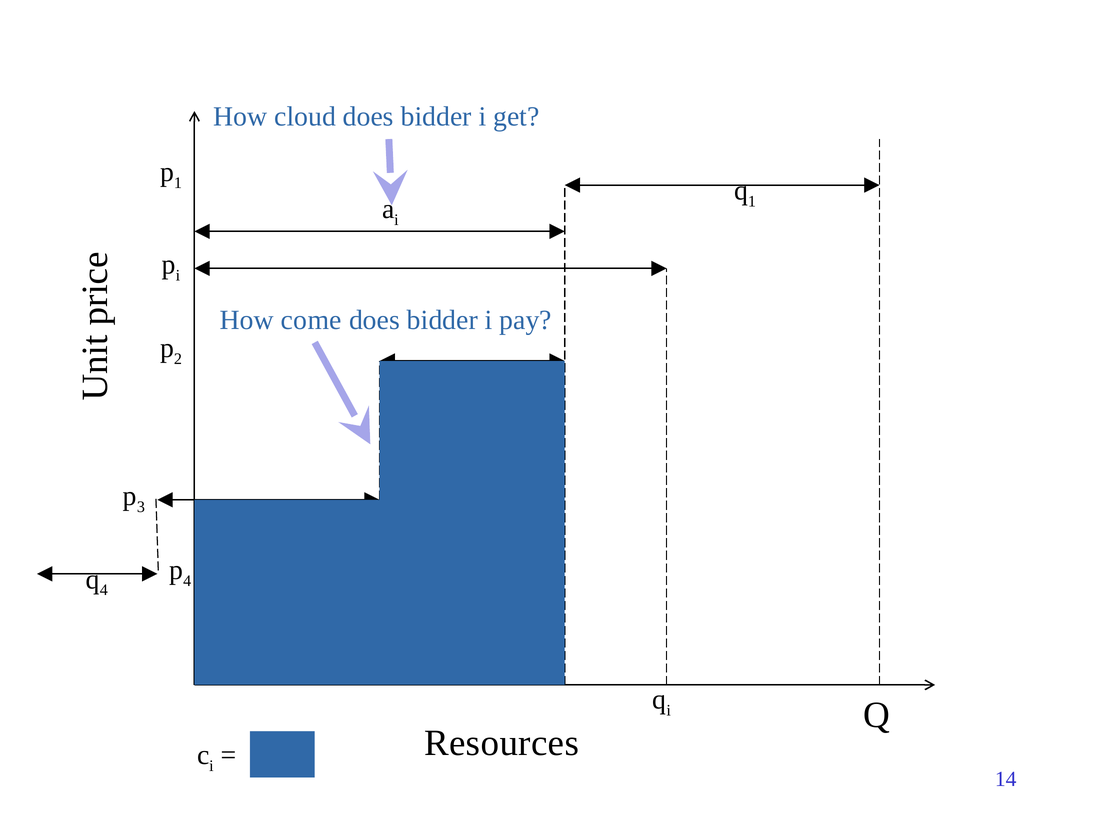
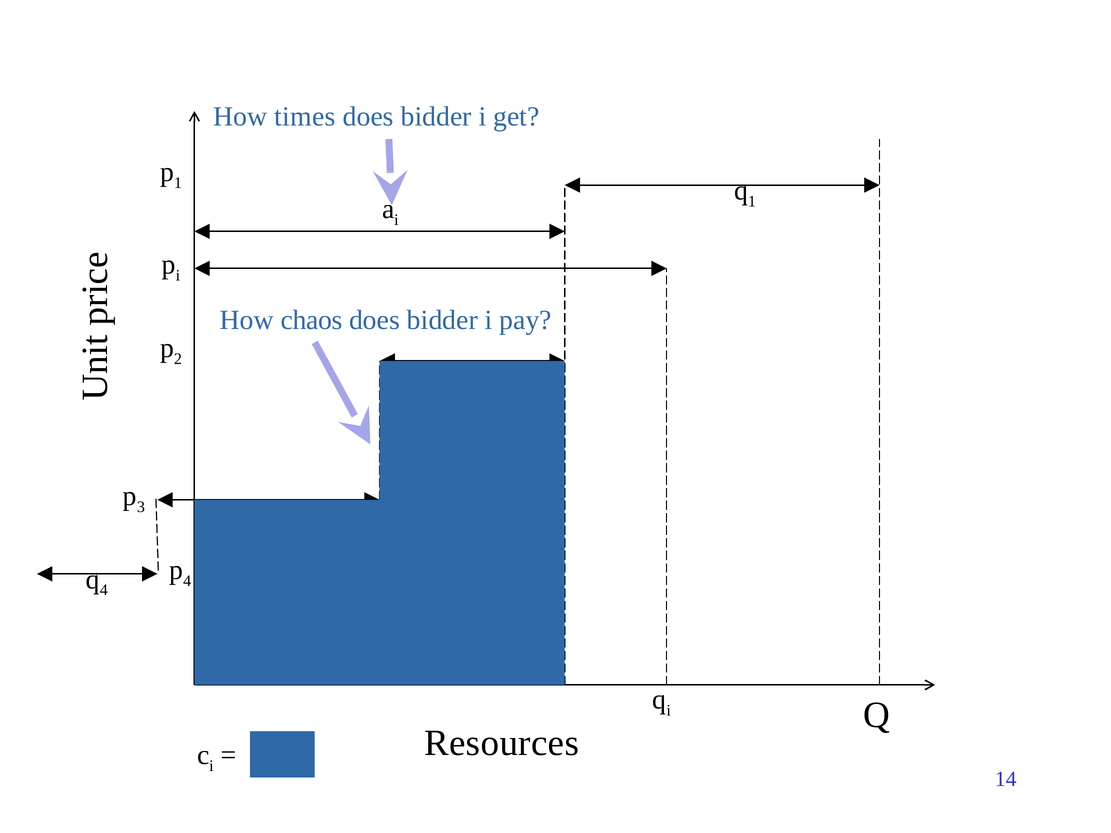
cloud: cloud -> times (305, 117)
come: come -> chaos (312, 320)
